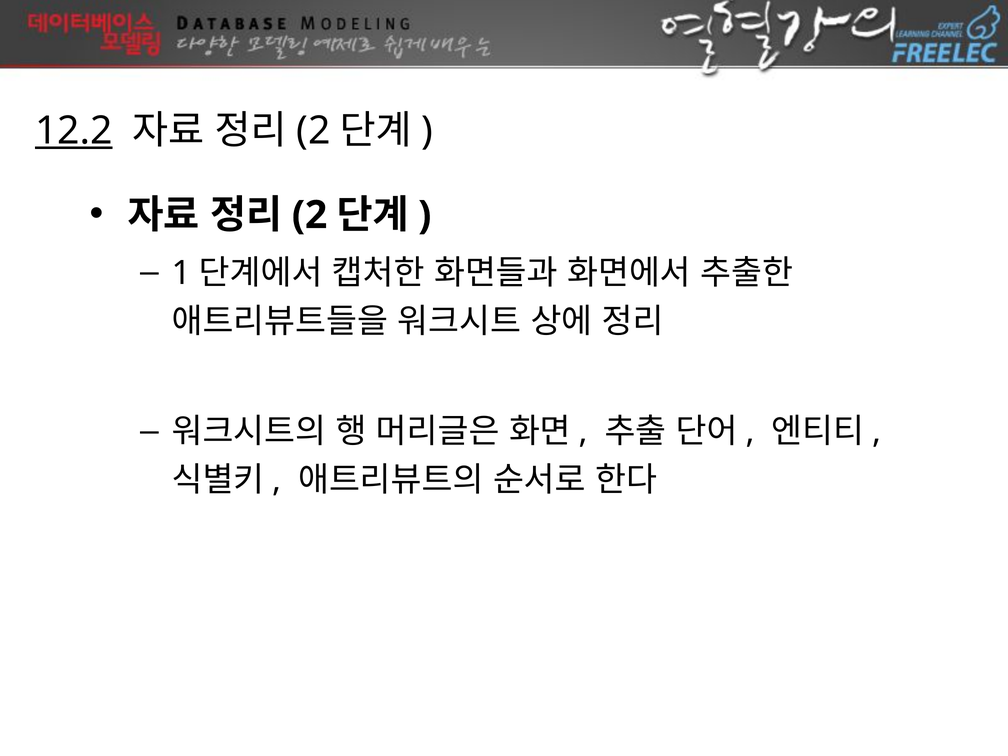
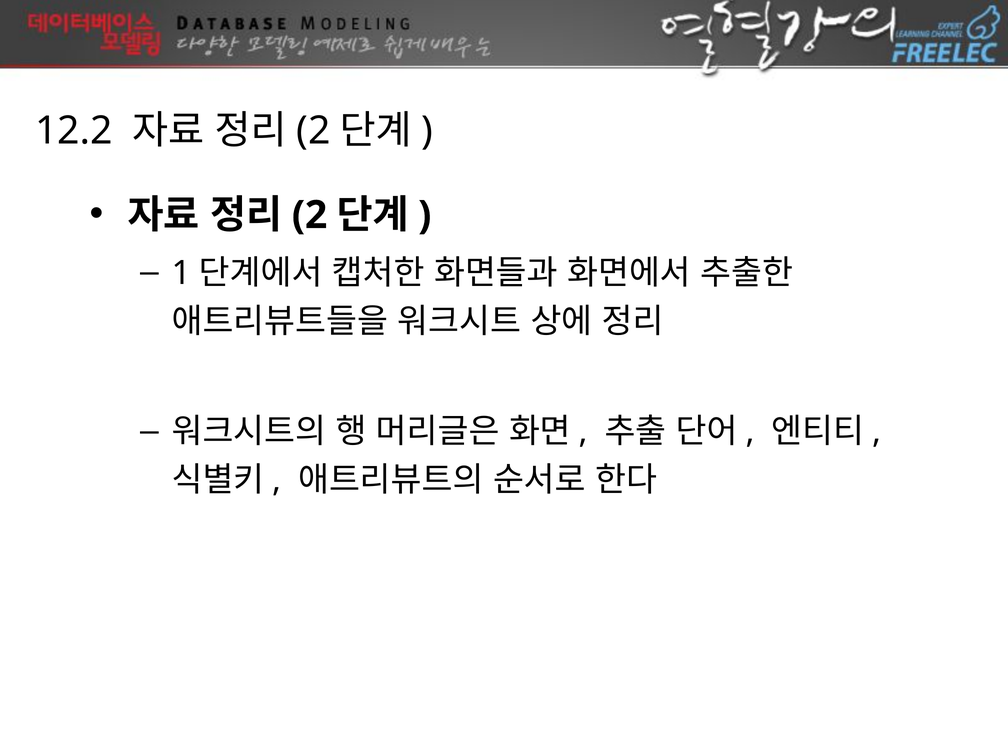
12.2 underline: present -> none (74, 131)
